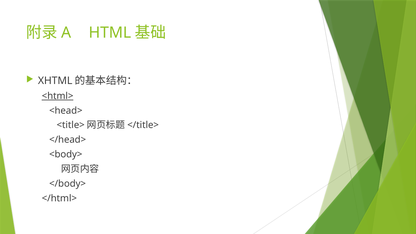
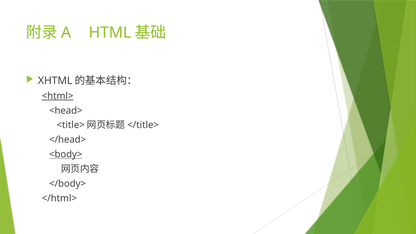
<body> underline: none -> present (66, 154)
